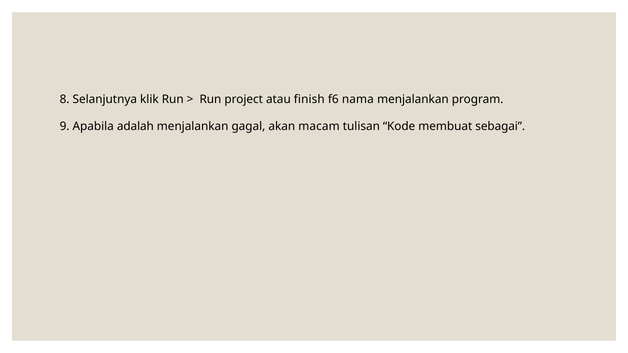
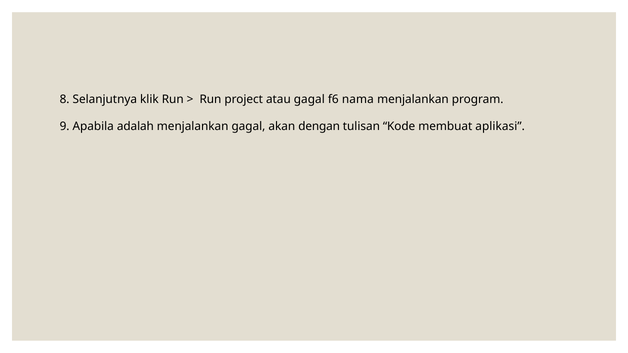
atau finish: finish -> gagal (309, 100)
macam: macam -> dengan (319, 127)
sebagai: sebagai -> aplikasi (500, 127)
